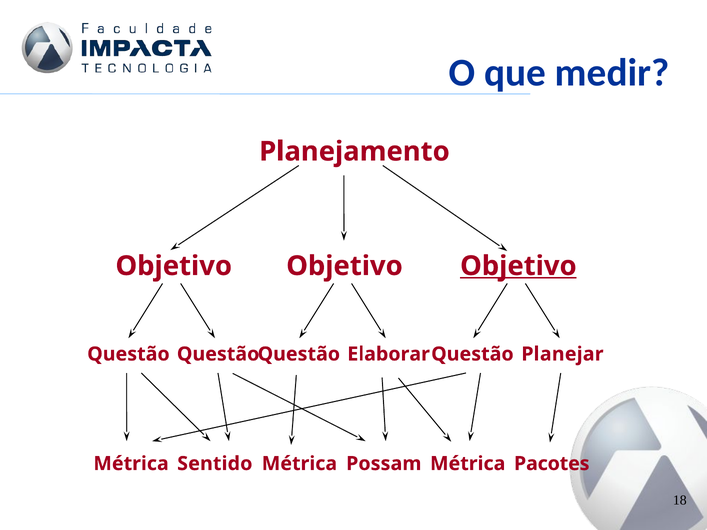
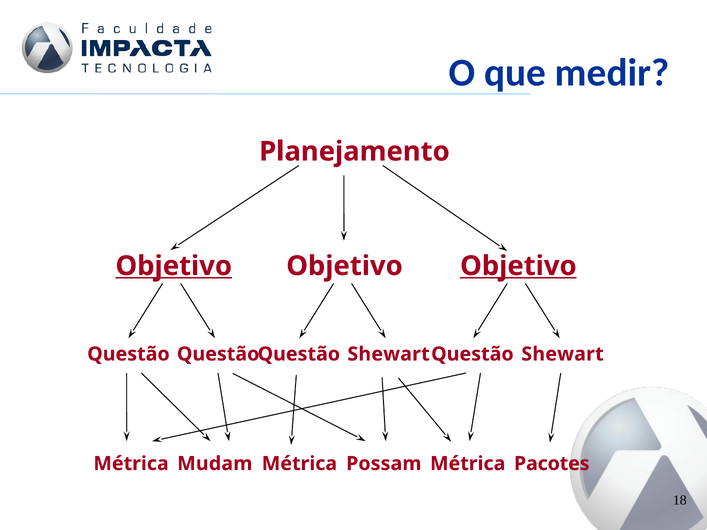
Objetivo underline: none -> present (174, 266)
Elaborar: Elaborar -> Shewart (389, 354)
Planejar: Planejar -> Shewart (562, 354)
Sentido: Sentido -> Mudam (215, 464)
